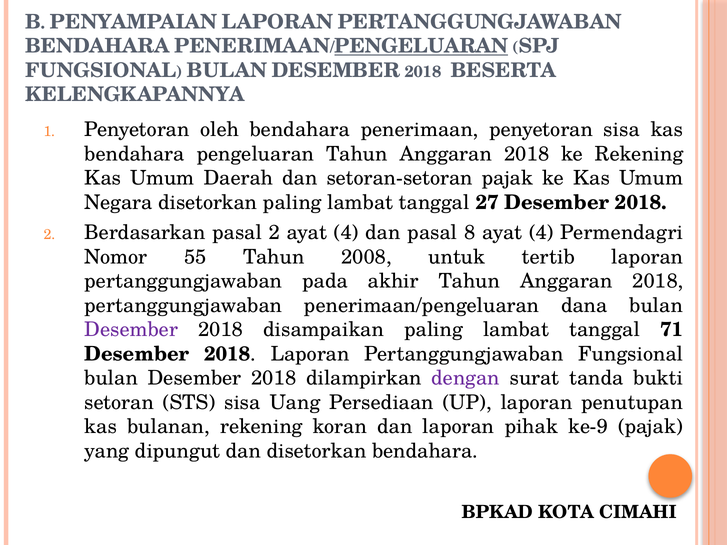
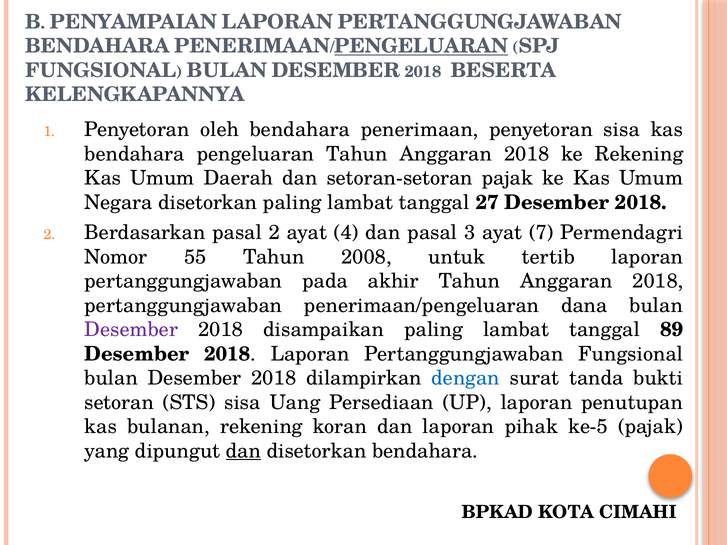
8: 8 -> 3 (470, 233)
4: 4 -> 7 (541, 233)
71: 71 -> 89 (672, 330)
dengan colour: purple -> blue (466, 378)
ke-9: ke-9 -> ke-5 (588, 427)
dan underline: none -> present (243, 451)
